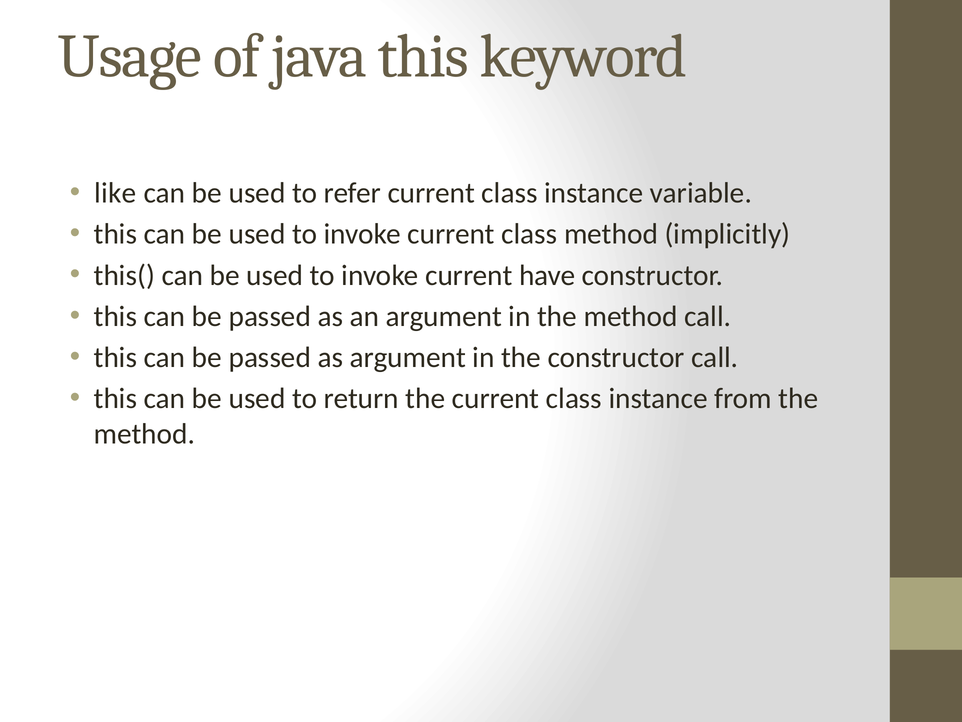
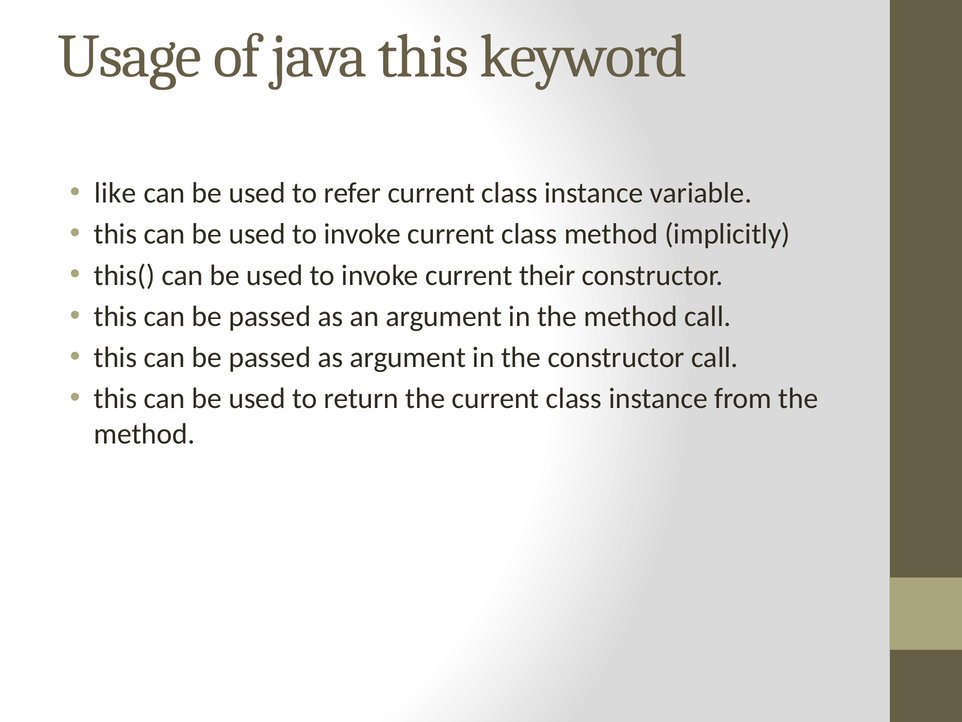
have: have -> their (547, 275)
